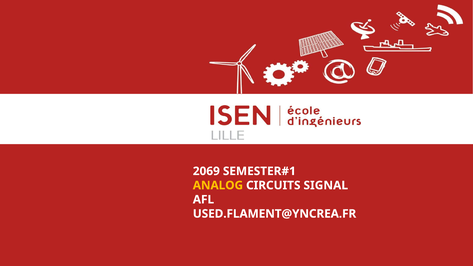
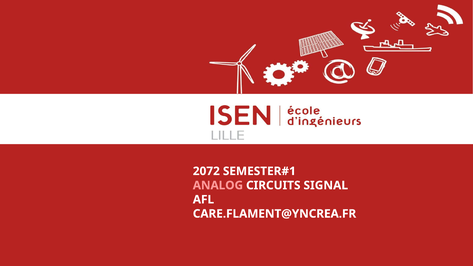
2069: 2069 -> 2072 (206, 171)
ANALOG colour: yellow -> pink (218, 185)
USED.FLAMENT@YNCREA.FR: USED.FLAMENT@YNCREA.FR -> CARE.FLAMENT@YNCREA.FR (275, 214)
